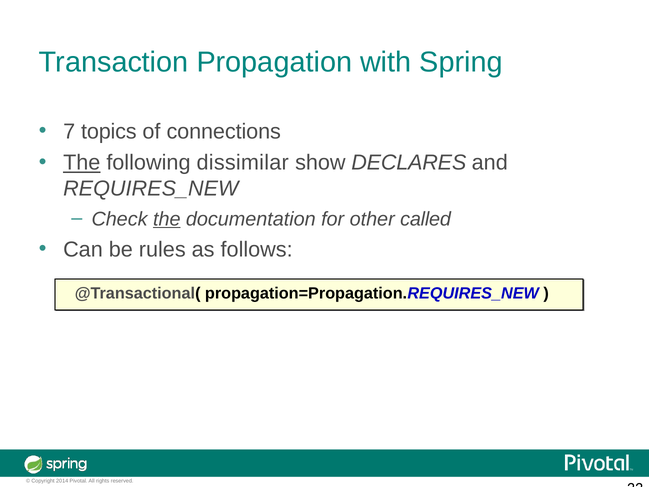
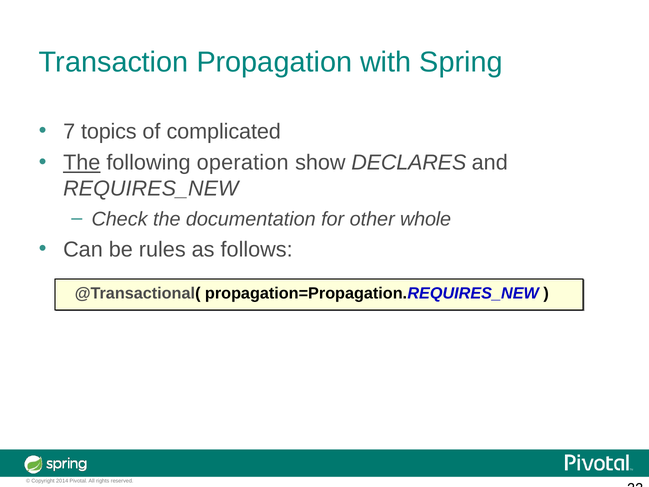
connections: connections -> complicated (224, 131)
dissimilar: dissimilar -> operation (243, 163)
the underline: present -> none (167, 219)
called: called -> whole (426, 219)
